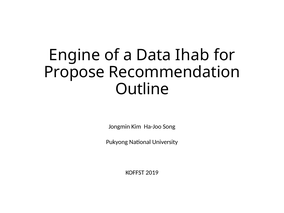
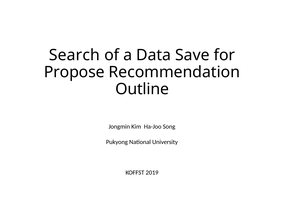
Engine: Engine -> Search (74, 55)
Ihab: Ihab -> Save (192, 55)
